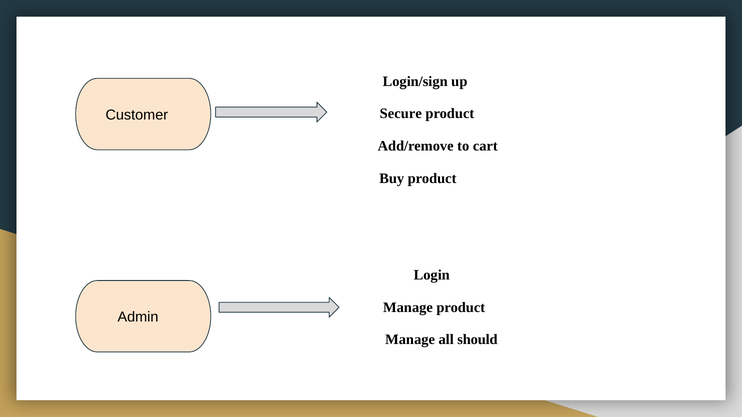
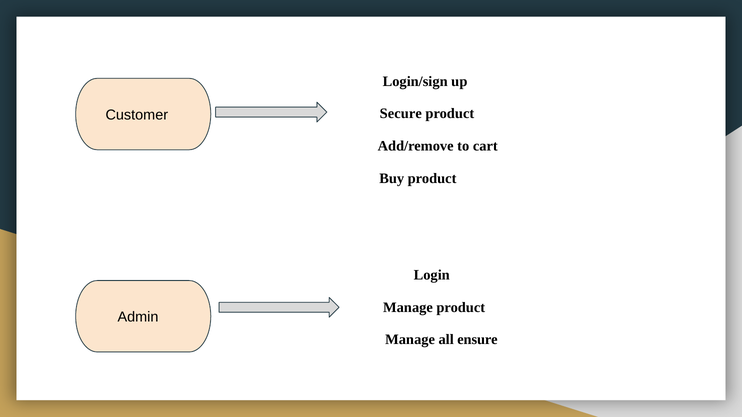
should: should -> ensure (477, 340)
